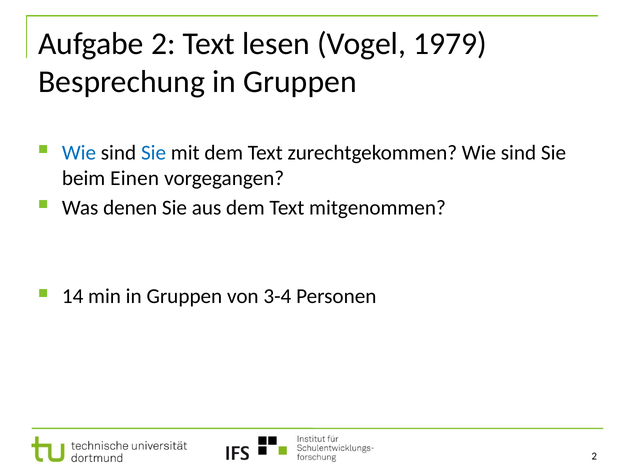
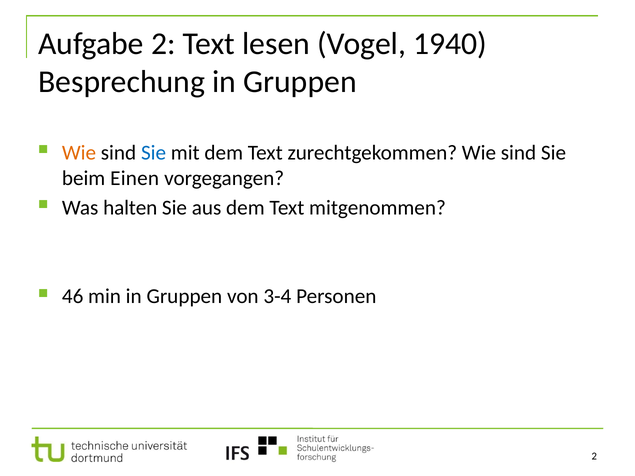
1979: 1979 -> 1940 (450, 44)
Wie colour: blue -> orange (79, 153)
denen: denen -> halten (130, 208)
14: 14 -> 46 (73, 297)
